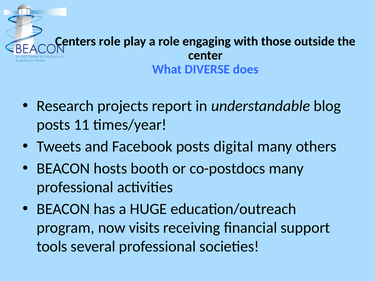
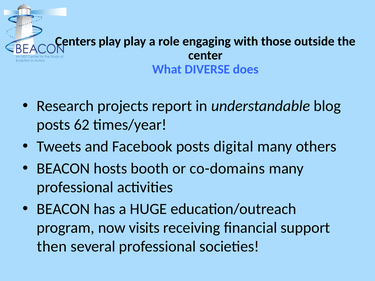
Centers role: role -> play (110, 41)
11: 11 -> 62 (82, 125)
co-postdocs: co-postdocs -> co-domains (227, 169)
tools: tools -> then (52, 247)
